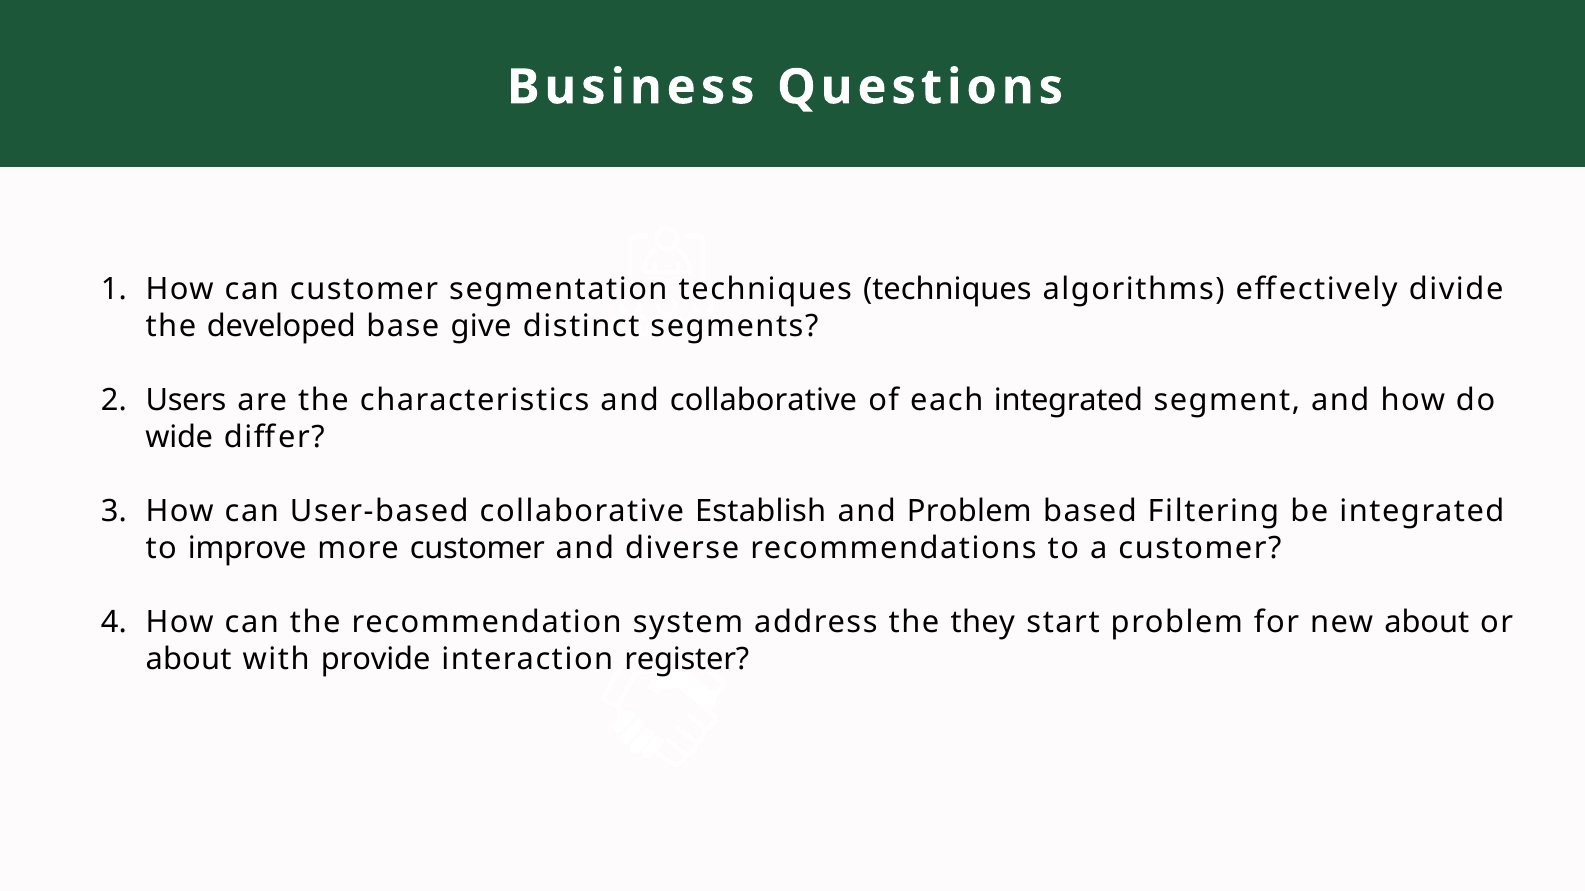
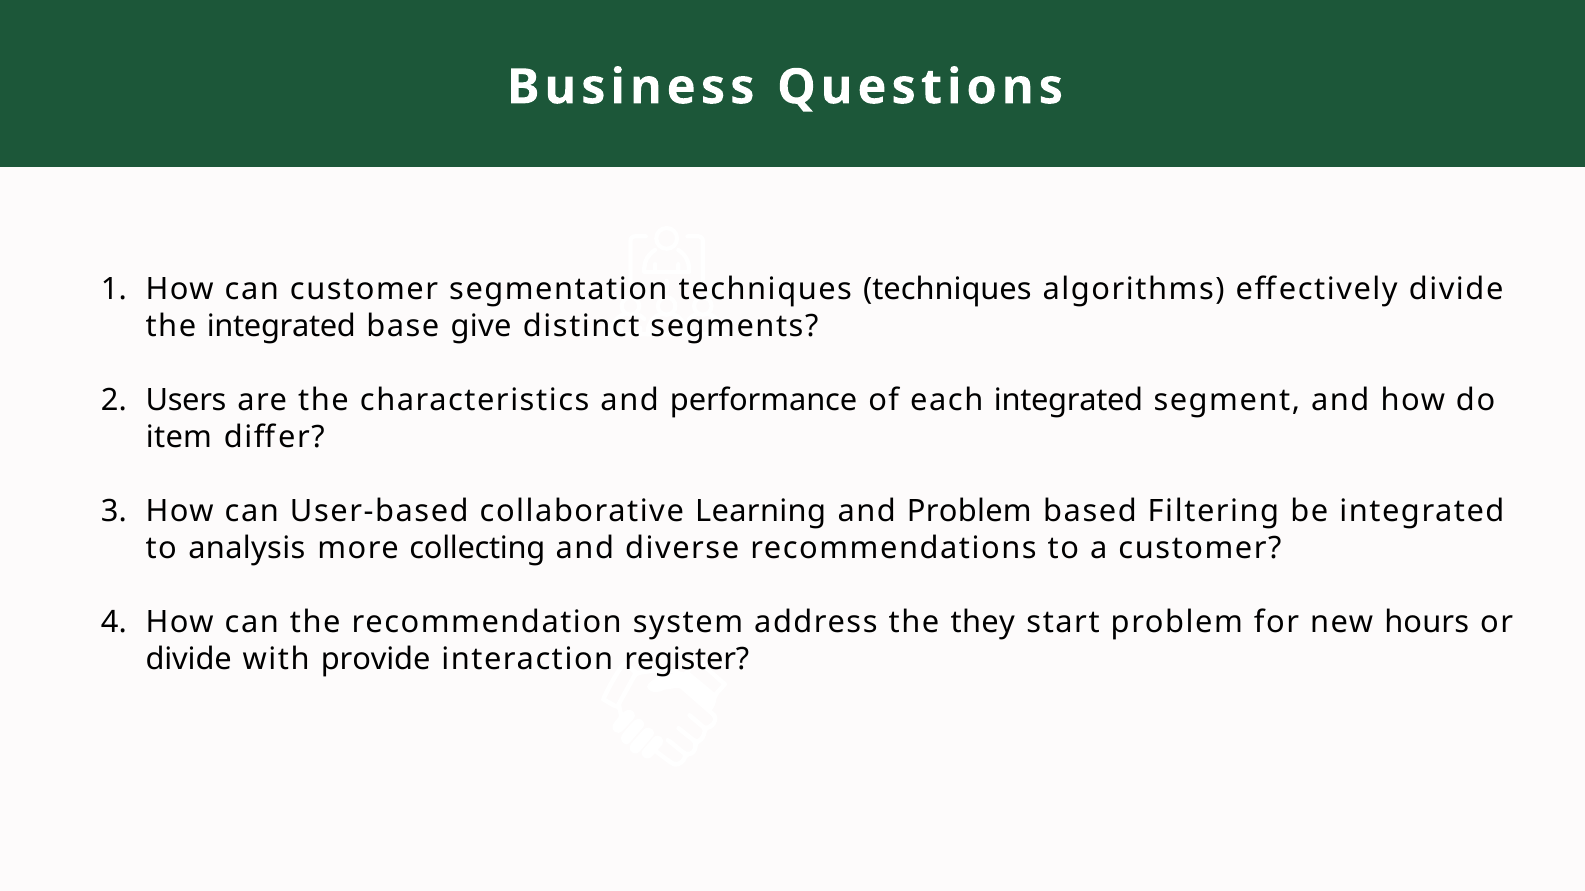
the developed: developed -> integrated (281, 327)
and collaborative: collaborative -> performance (764, 401)
wide: wide -> item (179, 438)
Establish: Establish -> Learning (761, 512)
improve: improve -> analysis (247, 549)
more customer: customer -> collecting (477, 549)
new about: about -> hours (1427, 623)
about: about -> divide (189, 660)
